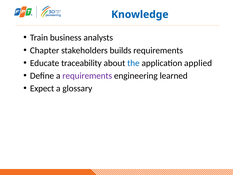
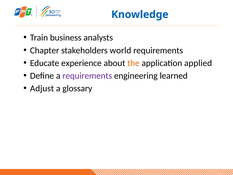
builds: builds -> world (120, 50)
traceability: traceability -> experience (81, 63)
the colour: blue -> orange (133, 63)
Expect: Expect -> Adjust (42, 88)
